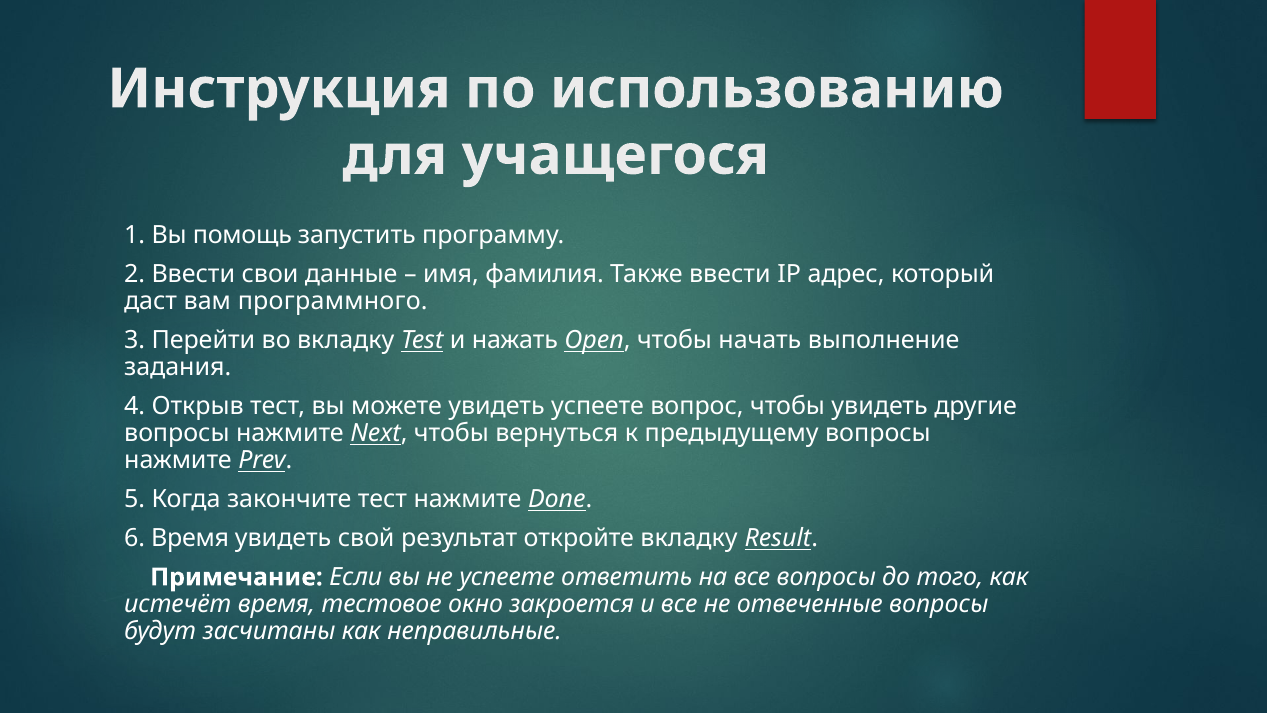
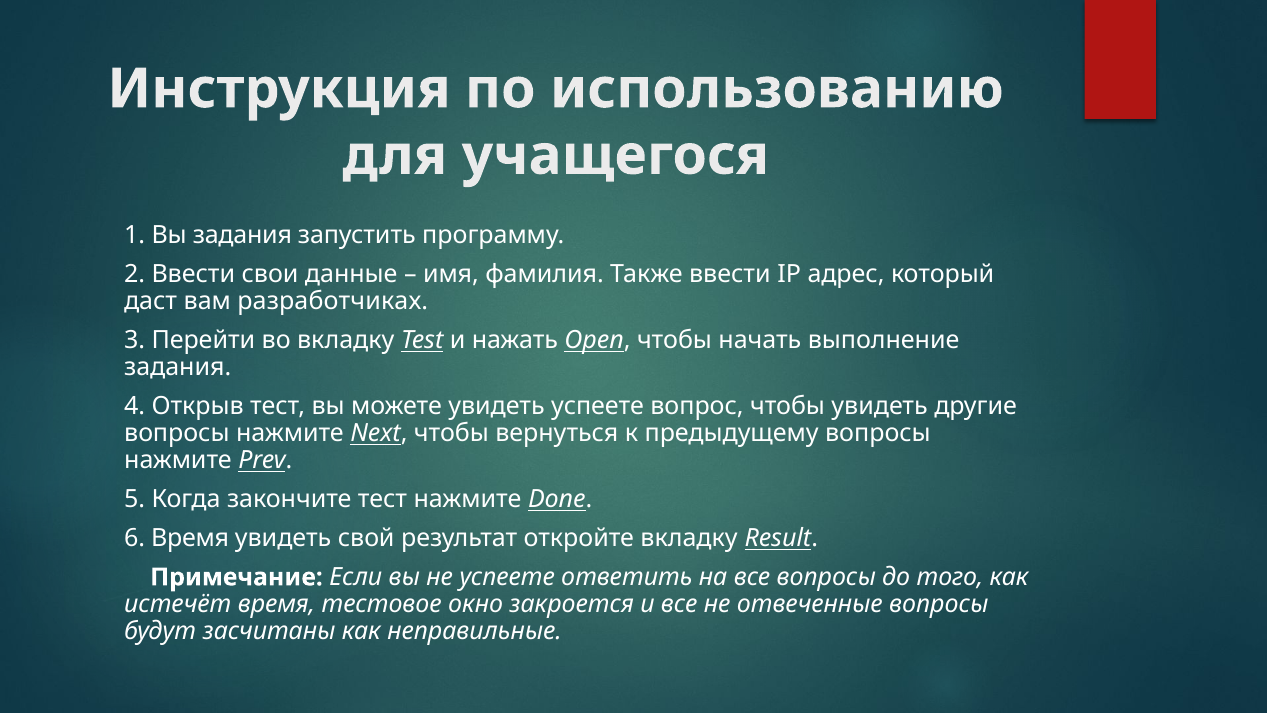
Вы помощь: помощь -> задания (242, 235)
программного: программного -> разработчиках (333, 301)
